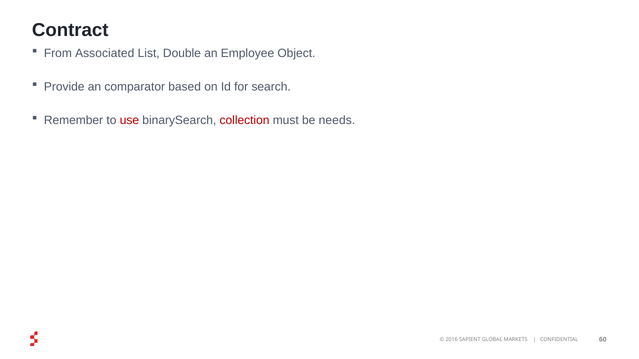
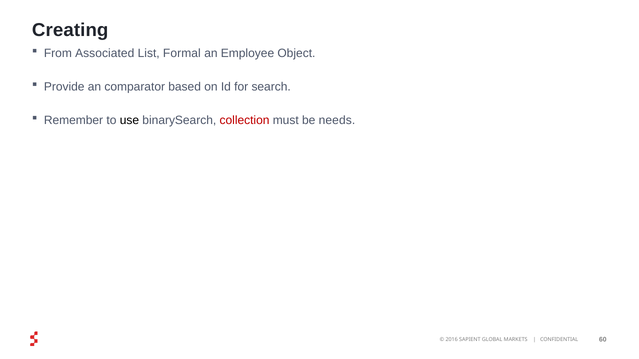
Contract: Contract -> Creating (70, 30)
Double: Double -> Formal (182, 54)
use colour: red -> black (129, 121)
